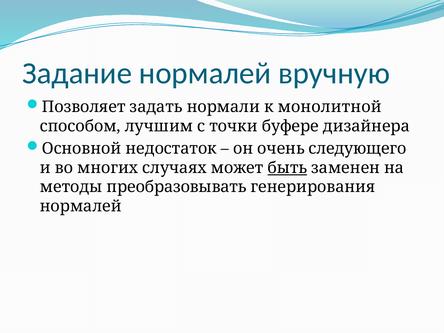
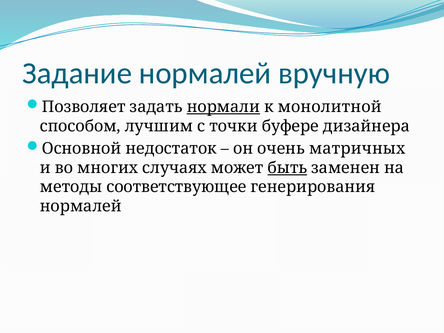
нормали underline: none -> present (223, 107)
следующего: следующего -> матричных (357, 149)
преобразовывать: преобразовывать -> соответствующее (177, 187)
